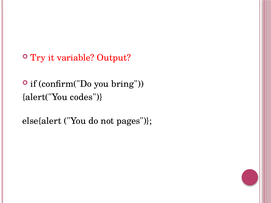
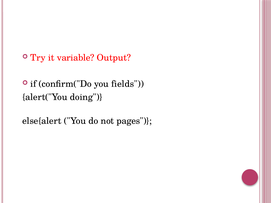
bring: bring -> fields (128, 84)
codes: codes -> doing (86, 97)
